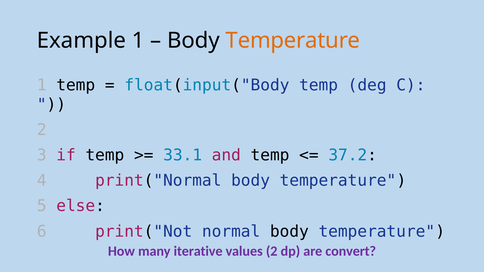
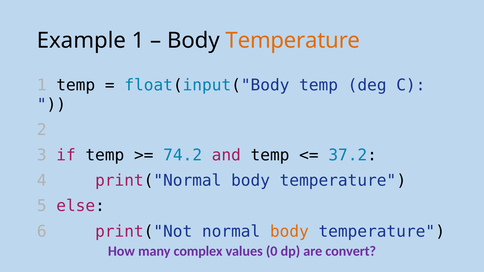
33.1: 33.1 -> 74.2 (183, 155)
body colour: black -> orange (289, 232)
iterative: iterative -> complex (198, 251)
values 2: 2 -> 0 (272, 251)
